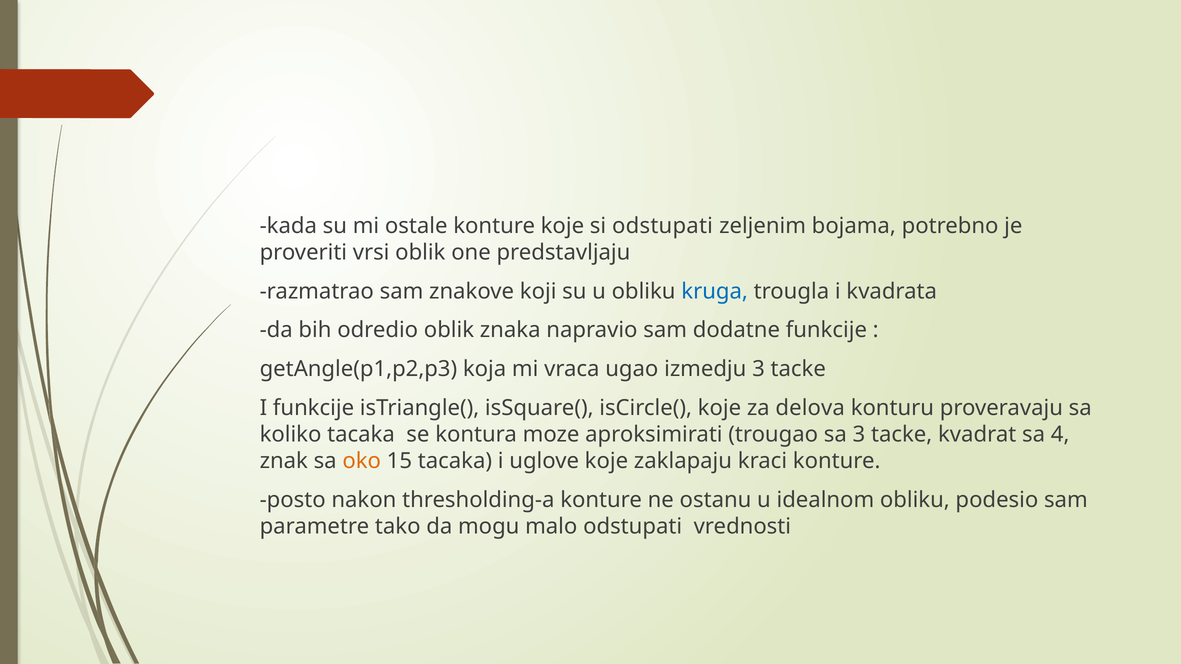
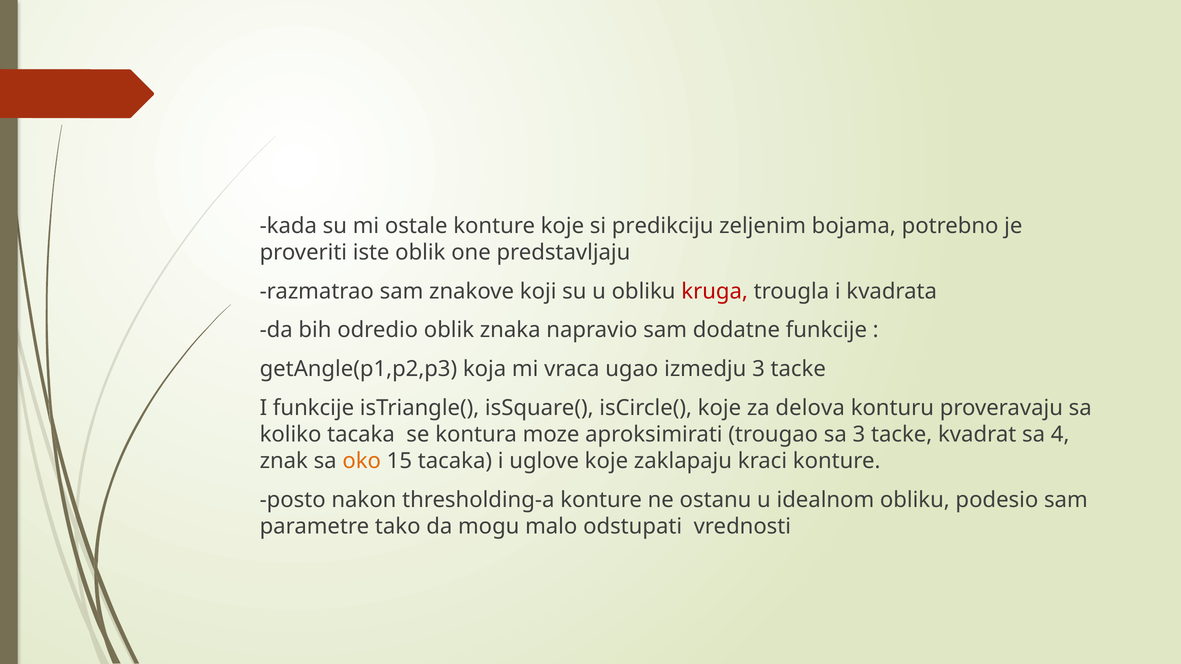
si odstupati: odstupati -> predikciju (663, 226)
vrsi: vrsi -> iste (371, 253)
kruga colour: blue -> red (715, 291)
